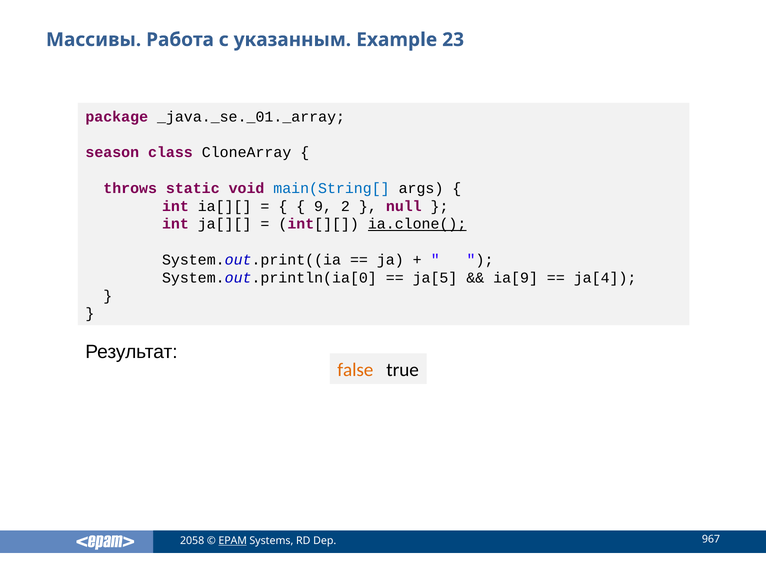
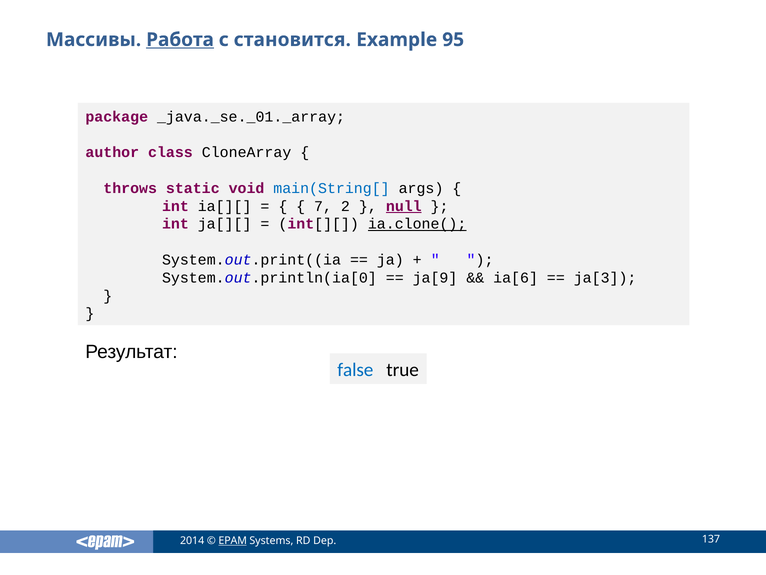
Работа underline: none -> present (180, 40)
указанным: указанным -> становится (292, 40)
23: 23 -> 95 (453, 40)
season: season -> author (112, 152)
9: 9 -> 7 (323, 206)
null underline: none -> present (404, 206)
ja[5: ja[5 -> ja[9 (435, 277)
ia[9: ia[9 -> ia[6 (516, 277)
ja[4: ja[4 -> ja[3 (605, 277)
false colour: orange -> blue (355, 370)
2058: 2058 -> 2014 (192, 540)
967: 967 -> 137 (711, 539)
